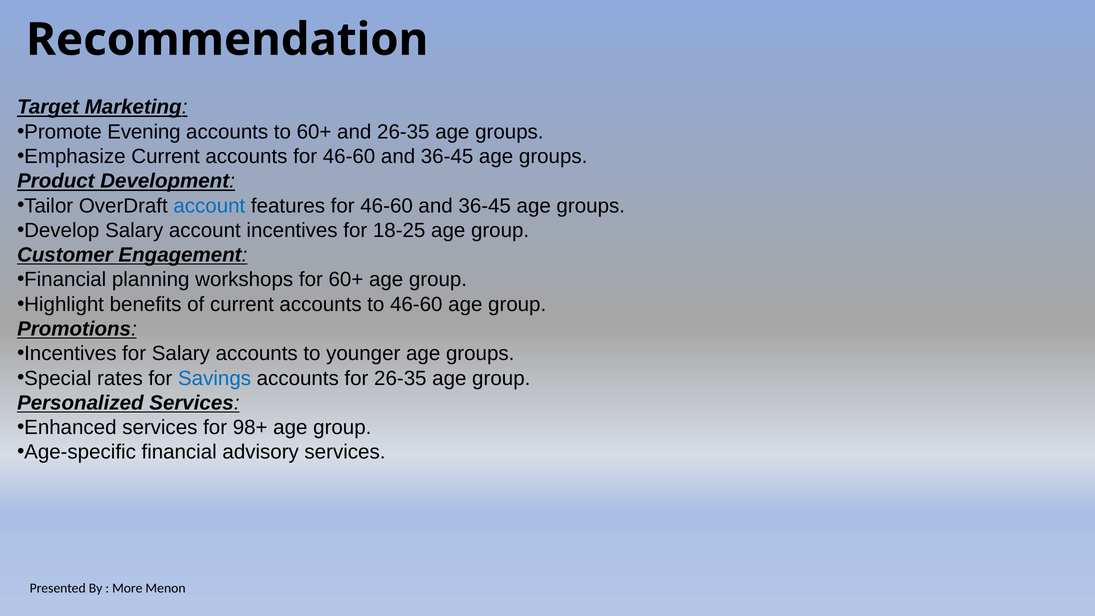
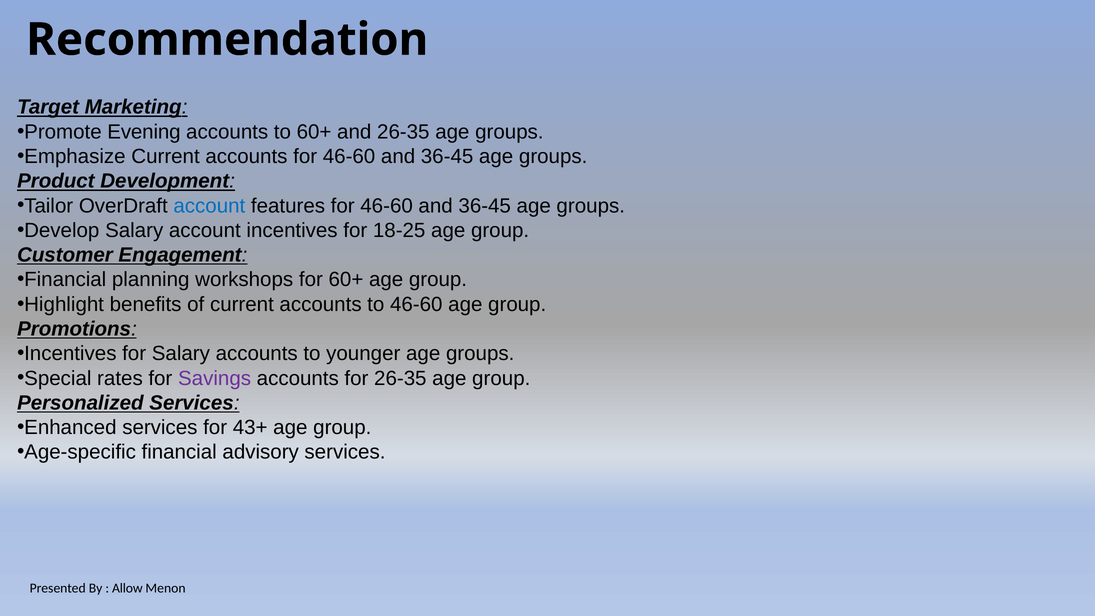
Savings colour: blue -> purple (215, 378)
98+: 98+ -> 43+ (250, 427)
More: More -> Allow (127, 588)
